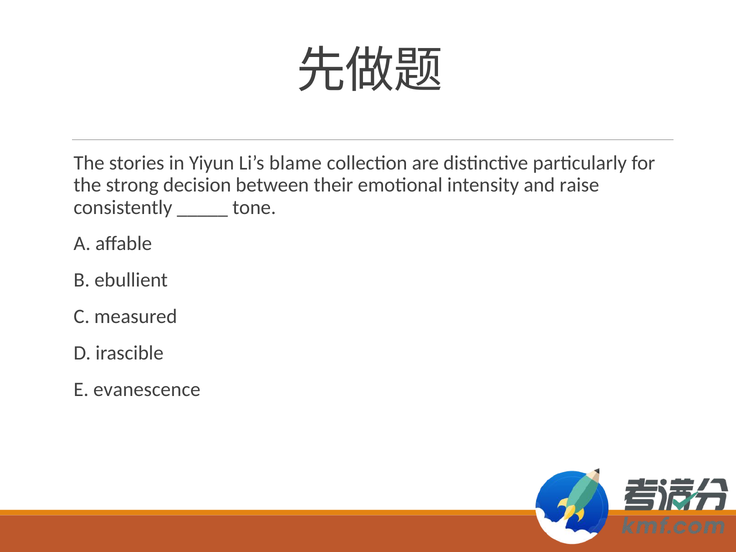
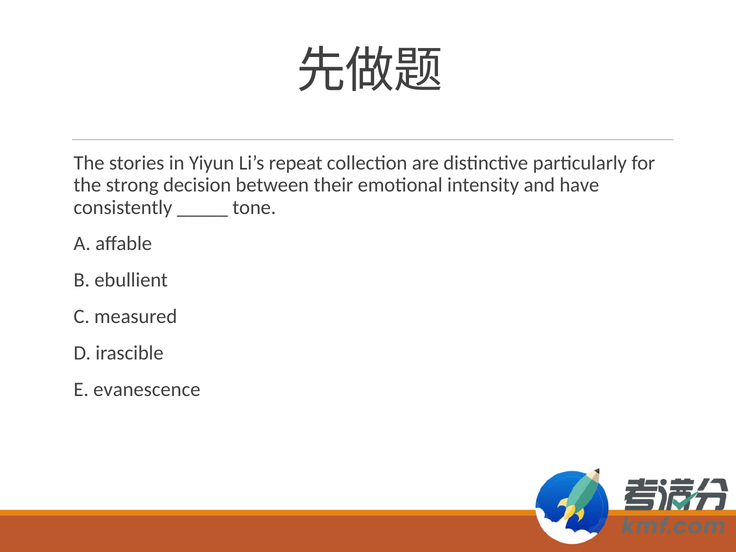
blame: blame -> repeat (296, 163)
raise: raise -> have (579, 185)
